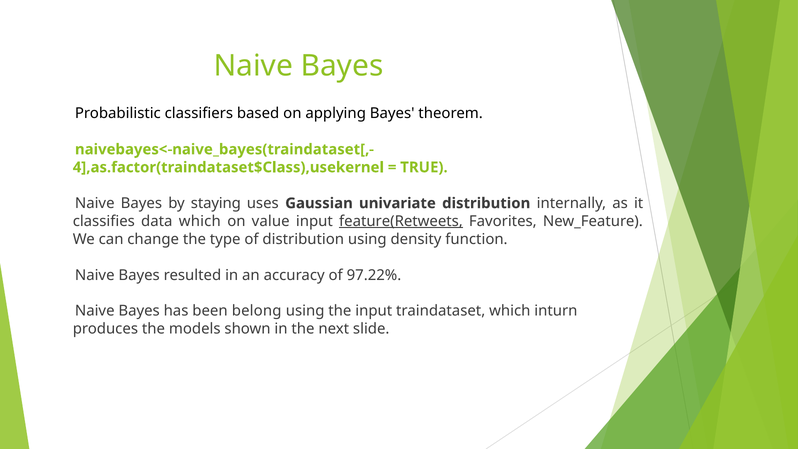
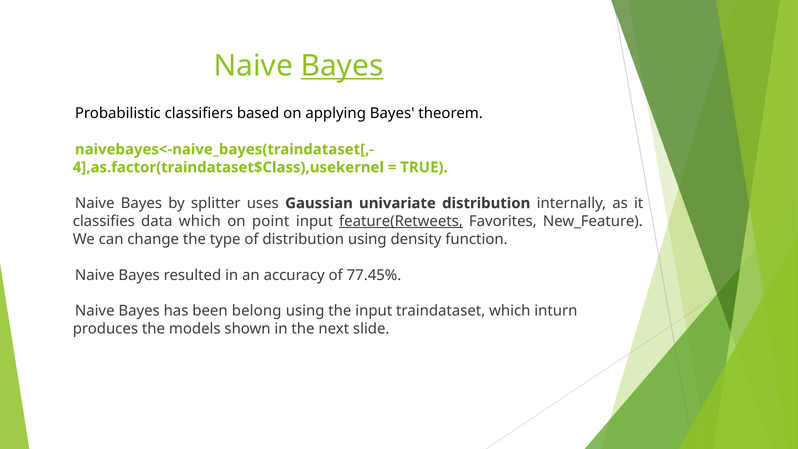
Bayes underline: none -> present (342, 66)
staying: staying -> splitter (216, 203)
value: value -> point (271, 221)
97.22%: 97.22% -> 77.45% (374, 275)
